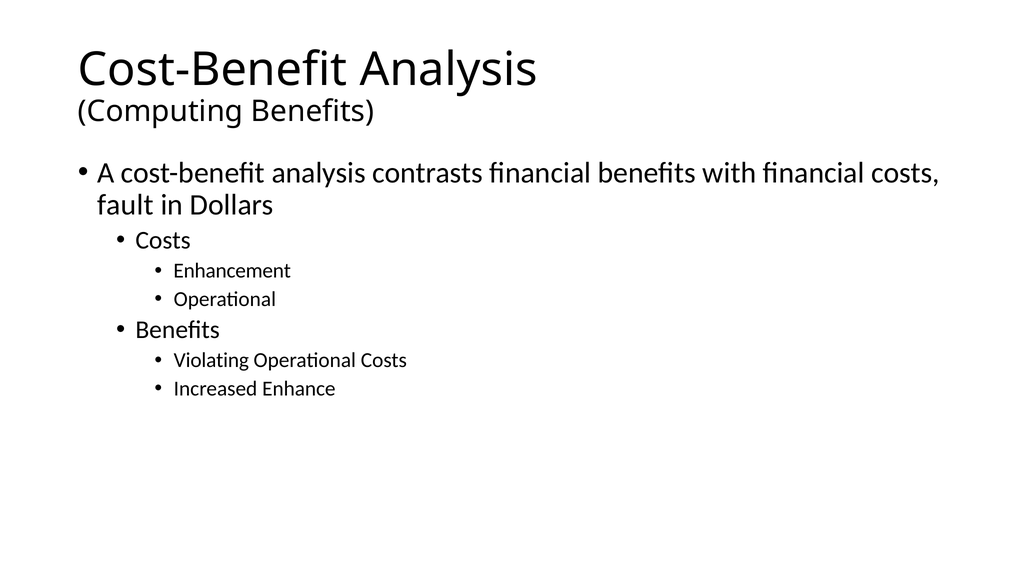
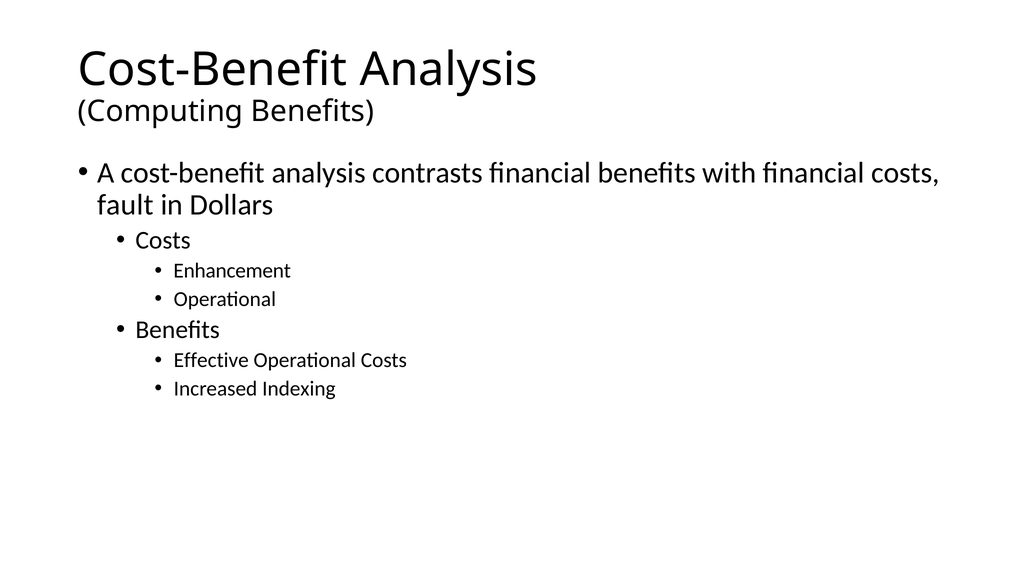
Violating: Violating -> Effective (211, 360)
Enhance: Enhance -> Indexing (299, 389)
